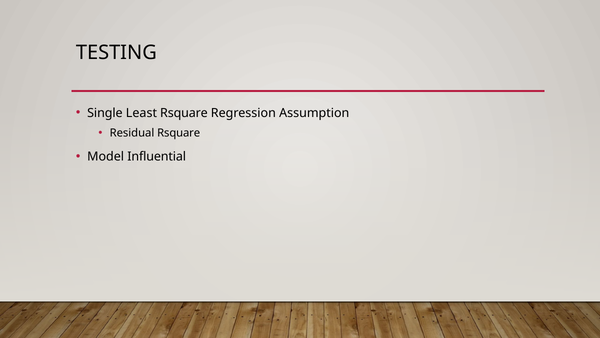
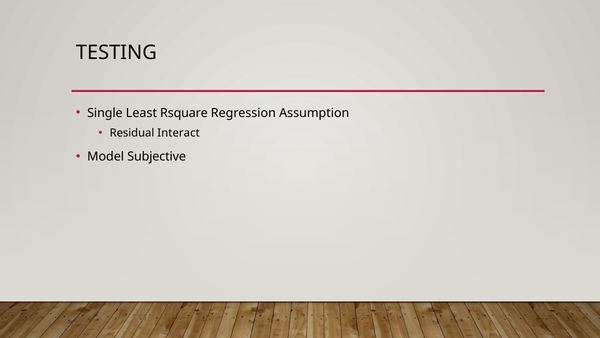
Residual Rsquare: Rsquare -> Interact (179, 133)
Influential: Influential -> Subjective (157, 156)
